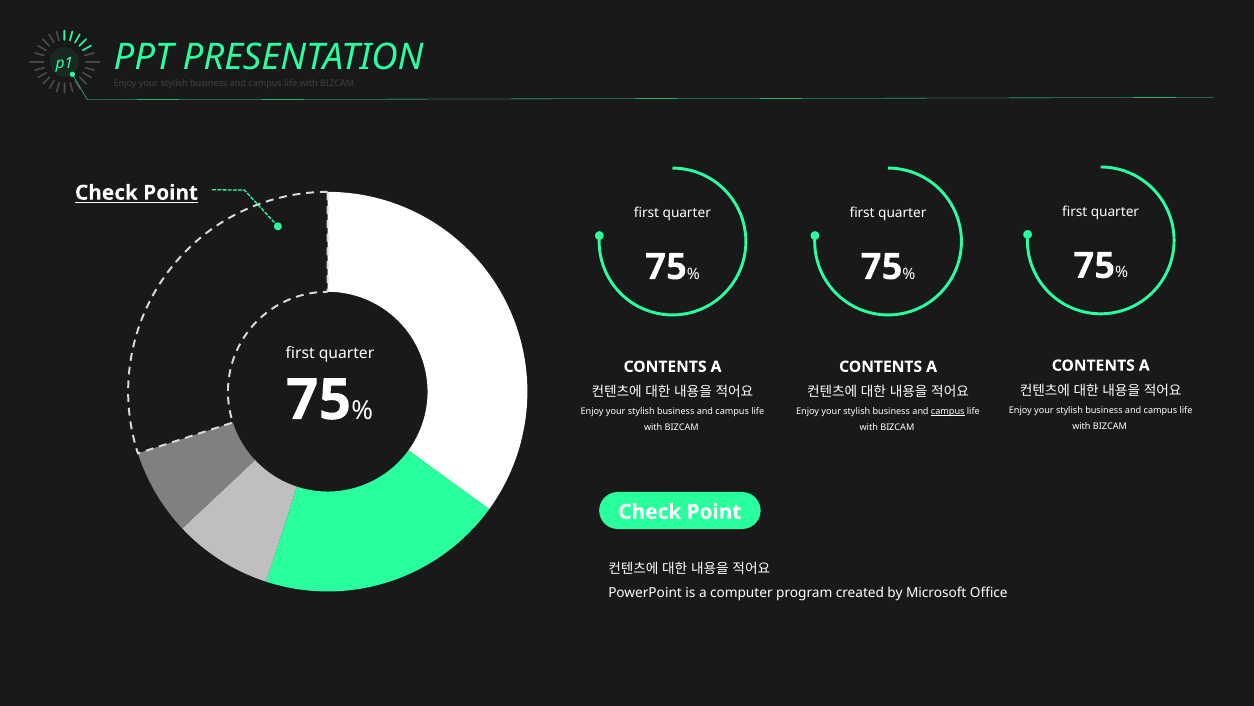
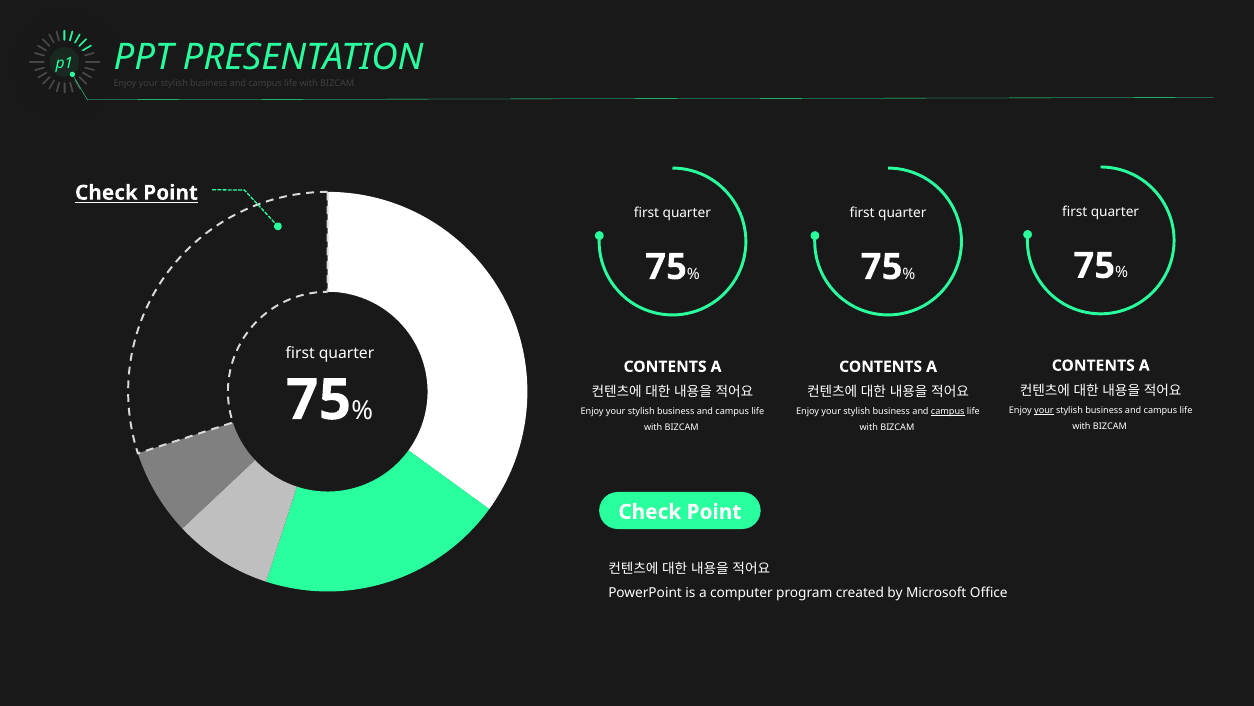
your underline: none -> present (1044, 410)
